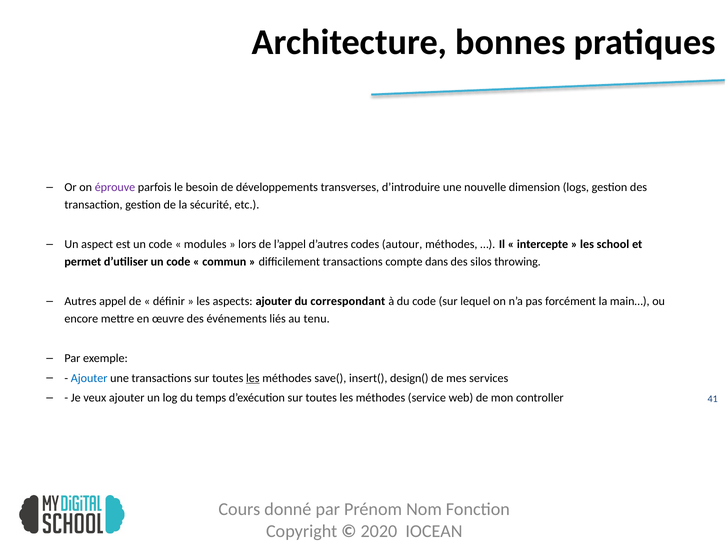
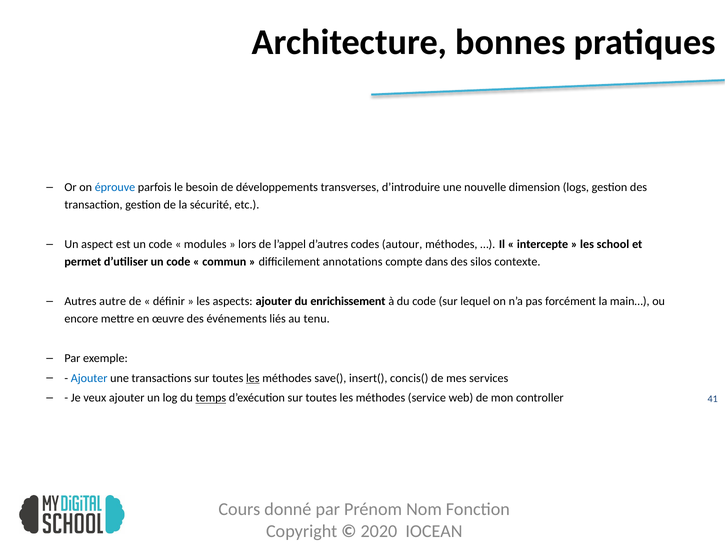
éprouve colour: purple -> blue (115, 187)
difficilement transactions: transactions -> annotations (353, 262)
throwing: throwing -> contexte (517, 262)
appel: appel -> autre (113, 301)
correspondant: correspondant -> enrichissement (348, 301)
design(: design( -> concis( (409, 378)
temps underline: none -> present (211, 398)
